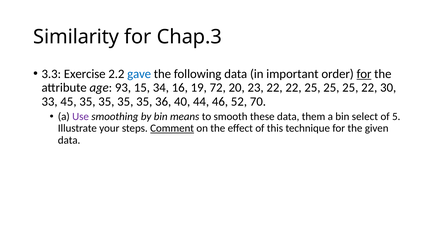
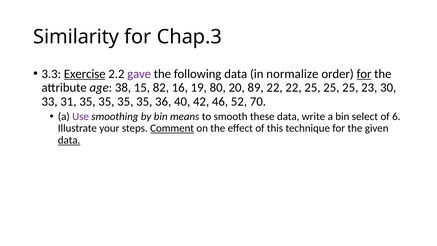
Exercise underline: none -> present (85, 74)
gave colour: blue -> purple (139, 74)
important: important -> normalize (292, 74)
93: 93 -> 38 (123, 88)
34: 34 -> 82 (161, 88)
72: 72 -> 80 (218, 88)
23: 23 -> 89 (256, 88)
25 22: 22 -> 23 (369, 88)
45: 45 -> 31 (68, 101)
44: 44 -> 42 (201, 101)
them: them -> write (313, 116)
5: 5 -> 6 (396, 116)
data underline: none -> present (69, 140)
